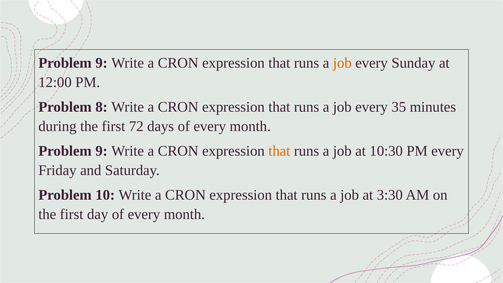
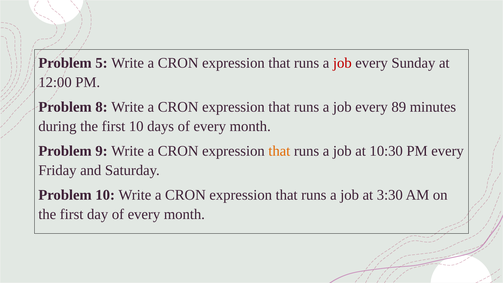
9: 9 -> 5 (101, 63)
job colour: orange -> red (342, 63)
35: 35 -> 89 (399, 107)
first 72: 72 -> 10 (136, 126)
